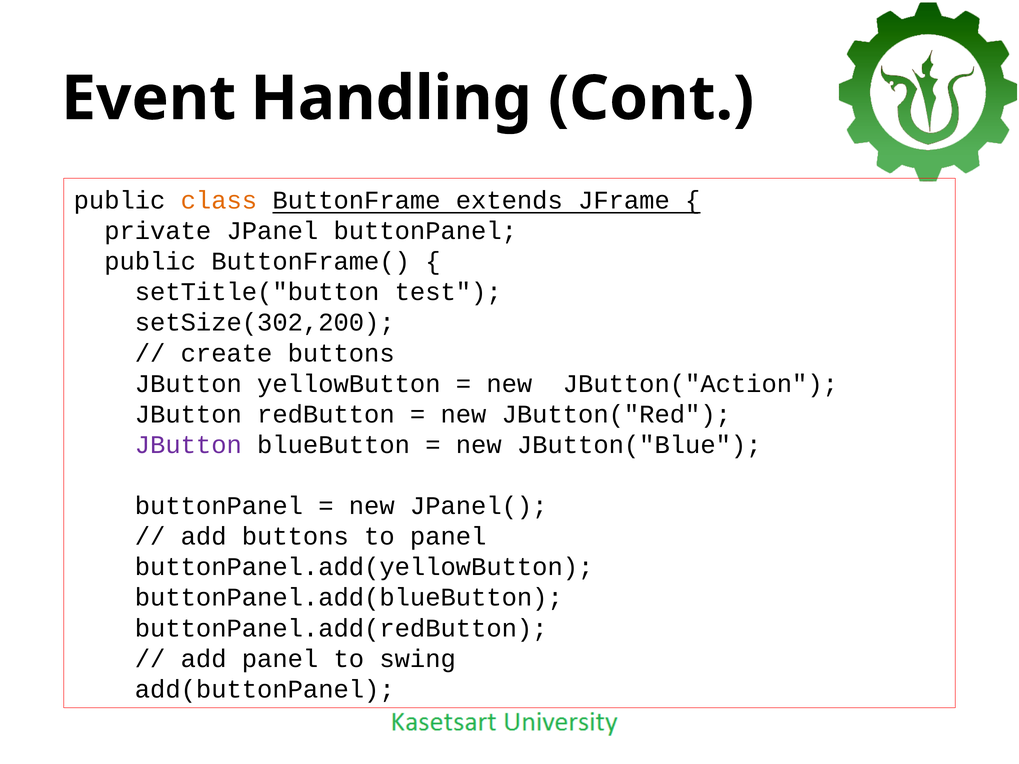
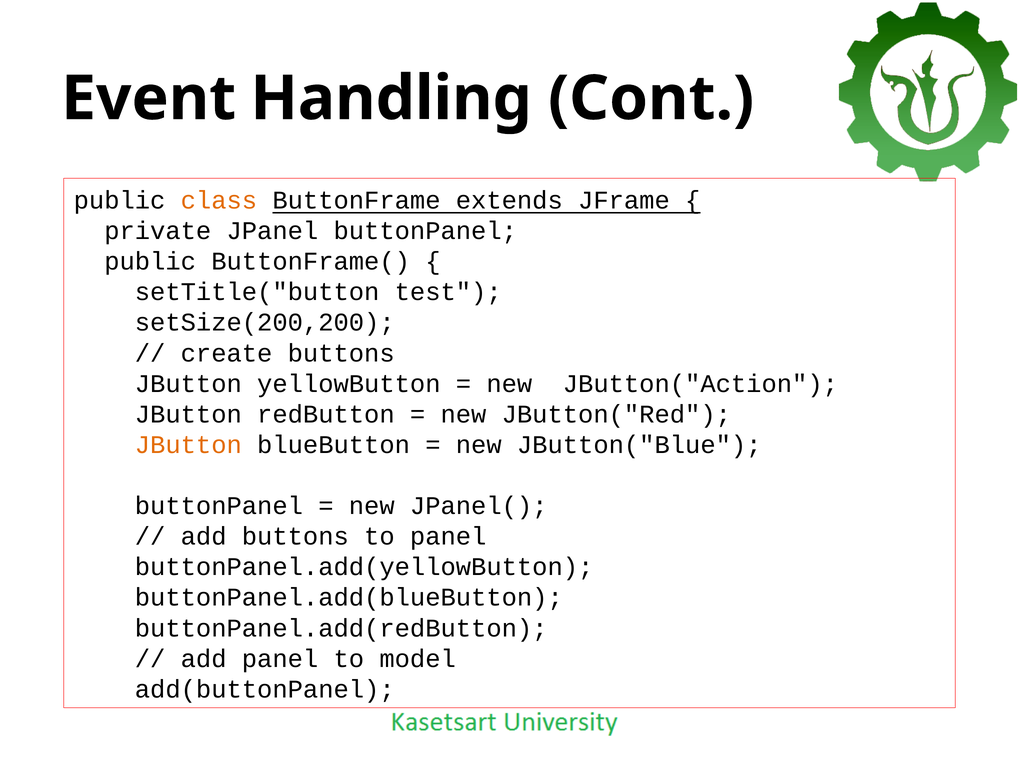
setSize(302,200: setSize(302,200 -> setSize(200,200 (265, 323)
JButton colour: purple -> orange (188, 445)
swing: swing -> model (418, 659)
